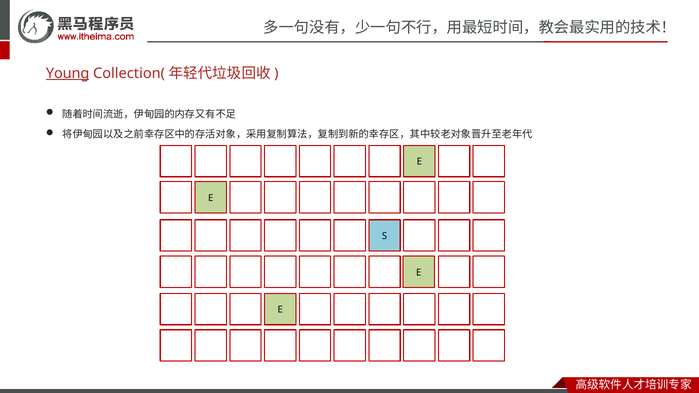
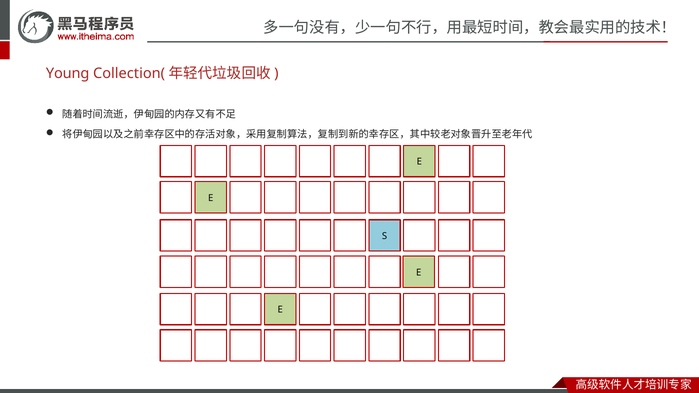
Young underline: present -> none (68, 73)
